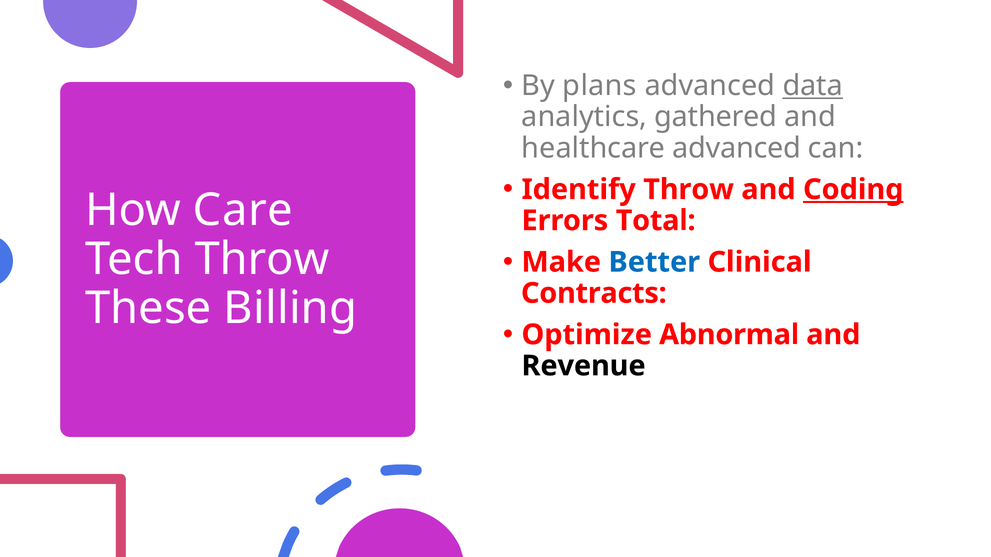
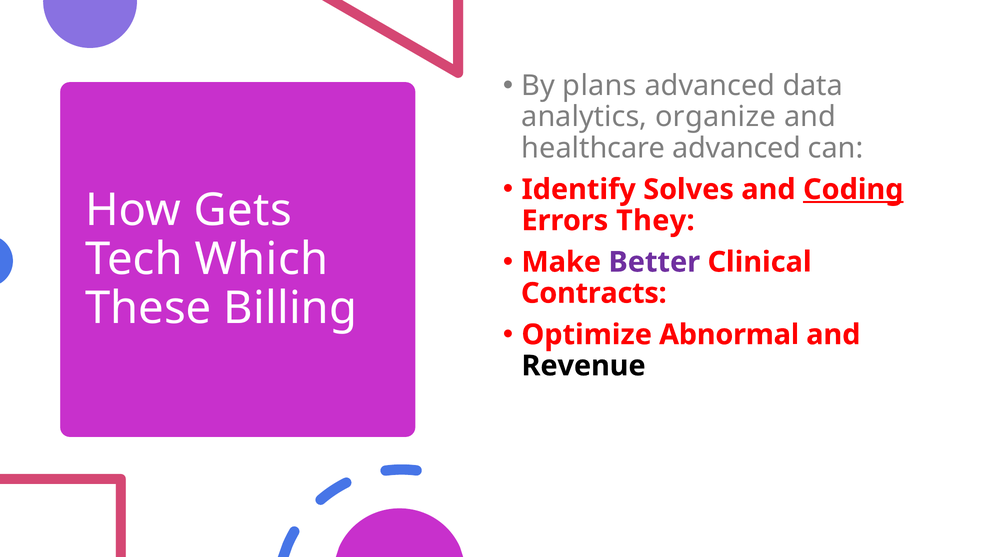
data underline: present -> none (813, 86)
gathered: gathered -> organize (716, 117)
Identify Throw: Throw -> Solves (689, 190)
Care: Care -> Gets (243, 210)
Total: Total -> They (655, 221)
Tech Throw: Throw -> Which (262, 260)
Better colour: blue -> purple (654, 262)
